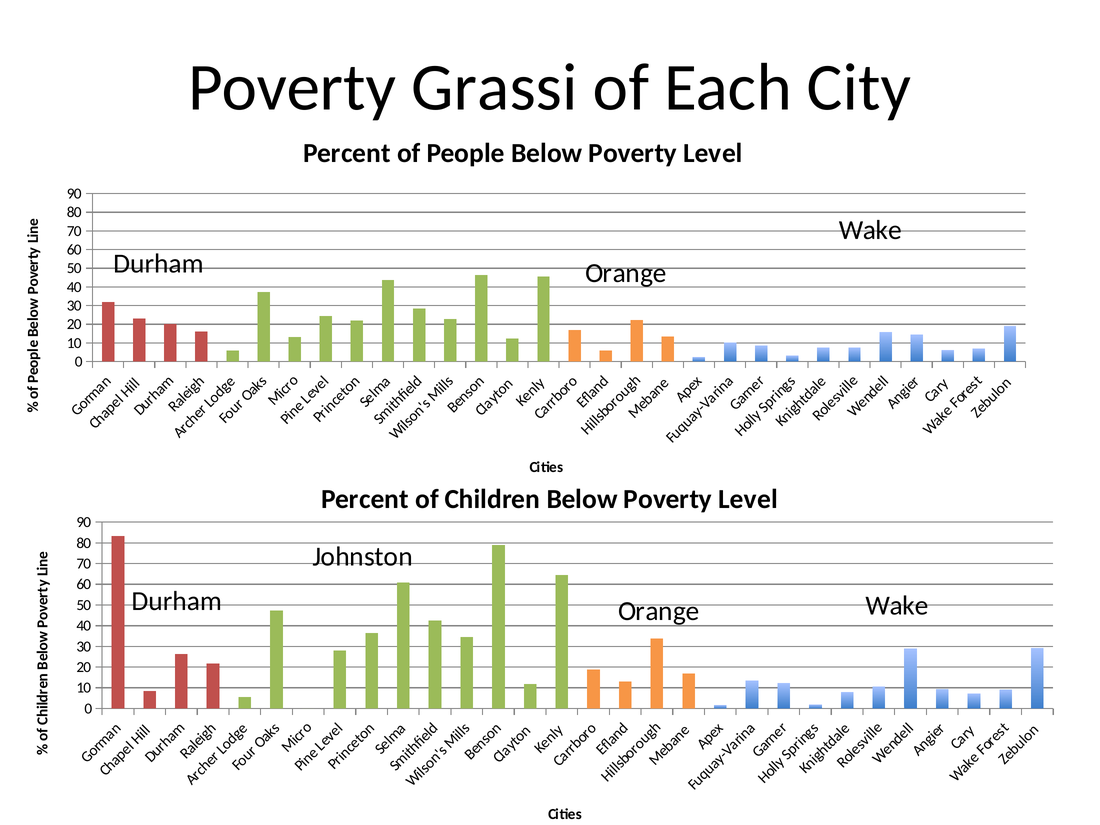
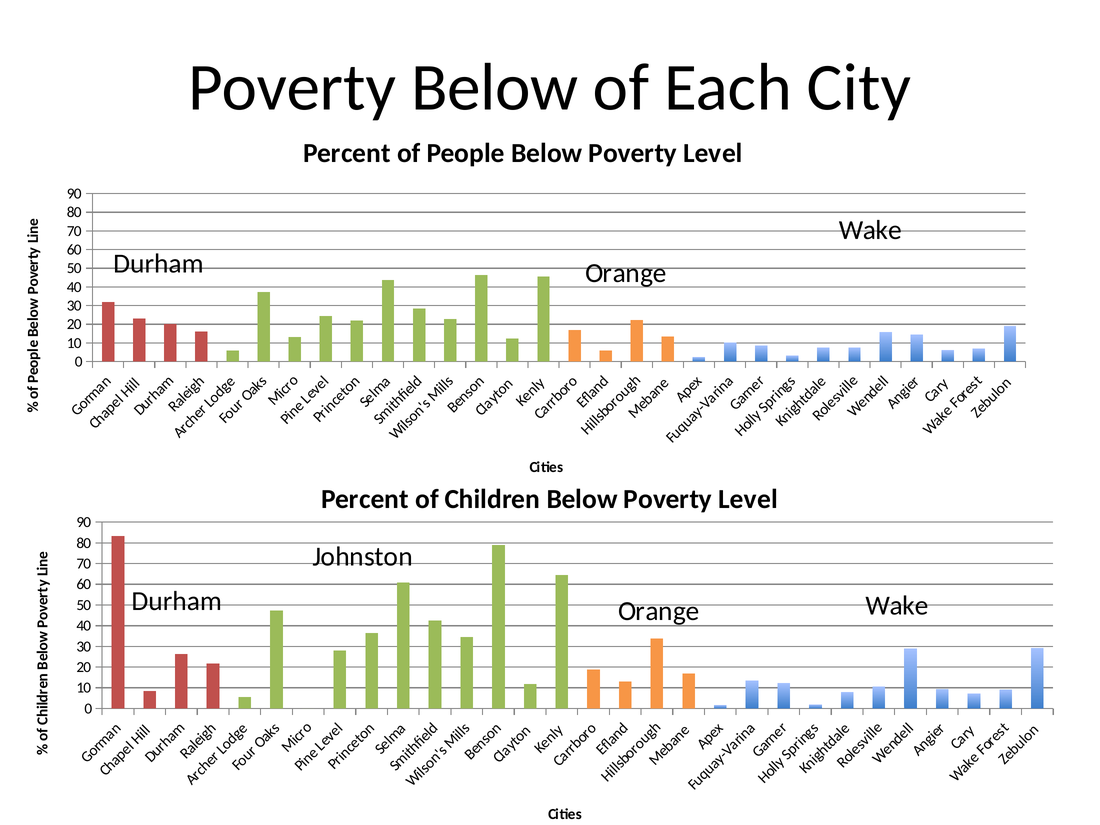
Poverty Grassi: Grassi -> Below (495, 88)
